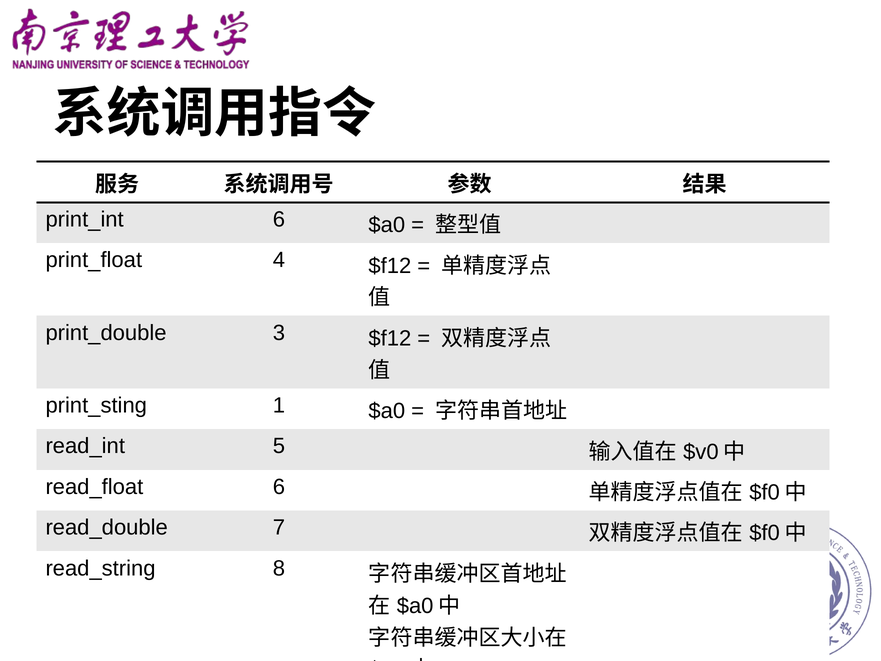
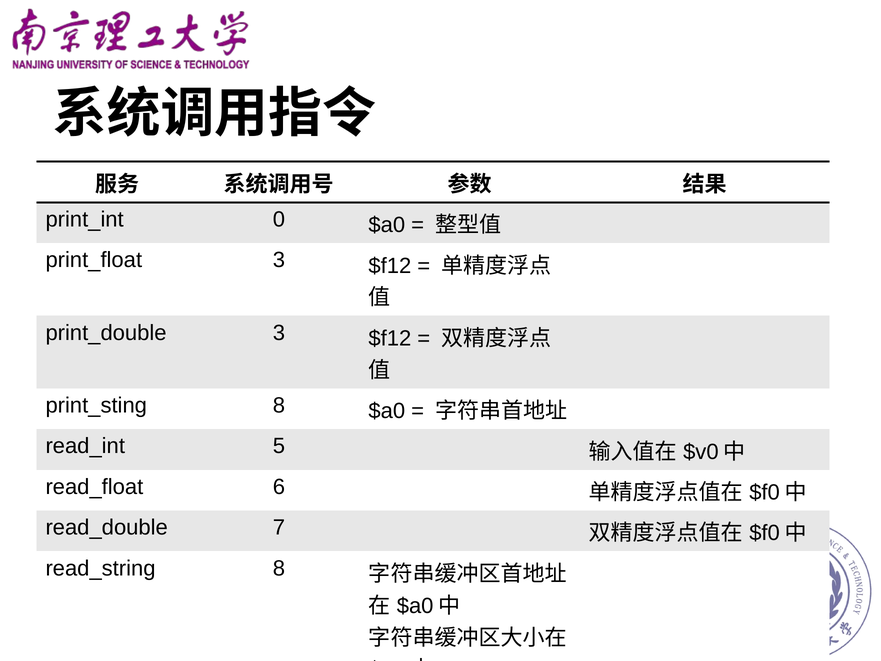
6: 6 -> 0 (279, 219)
4: 4 -> 3 (279, 260)
1: 1 -> 8 (279, 405)
